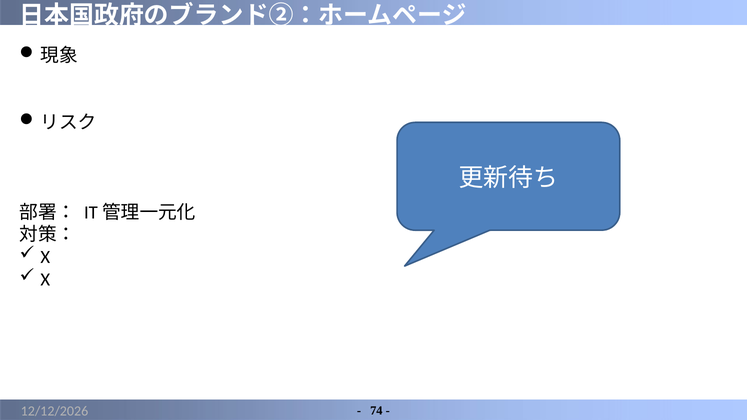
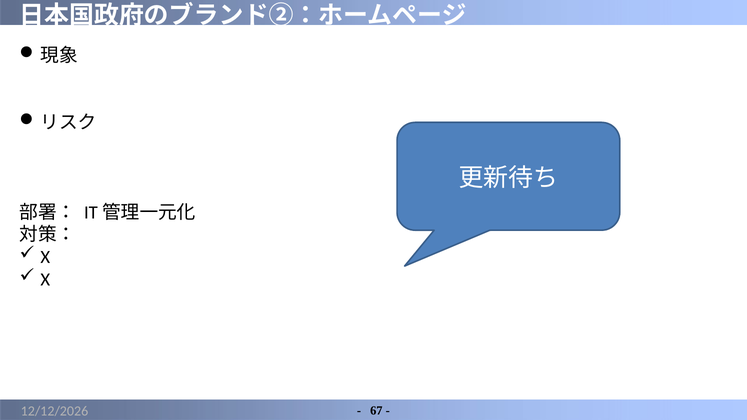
74: 74 -> 67 (376, 411)
